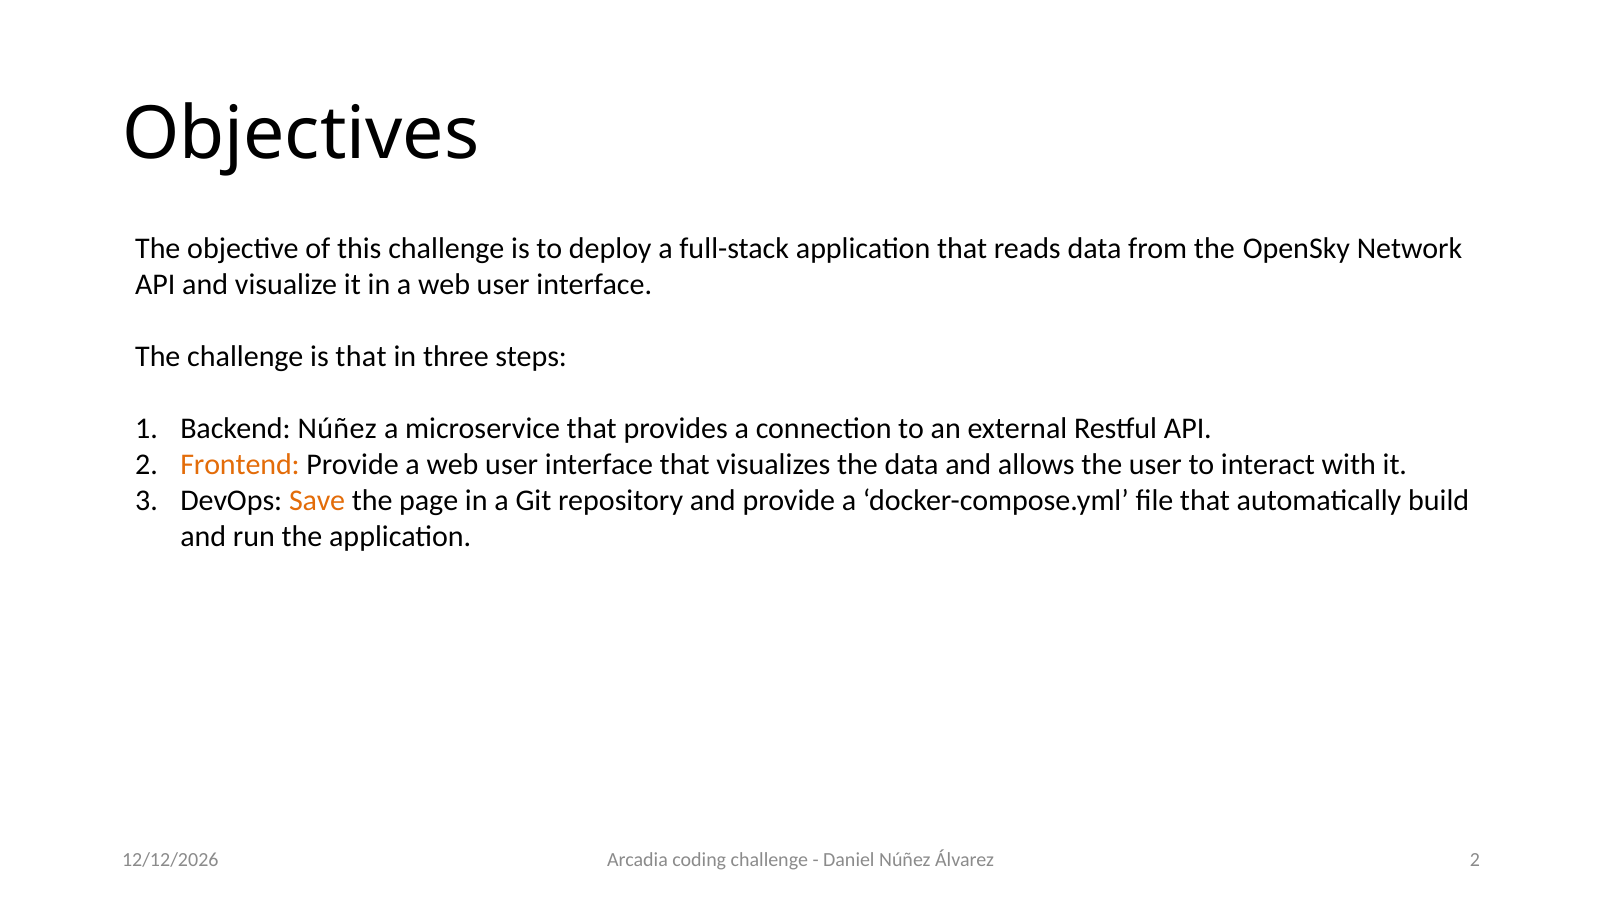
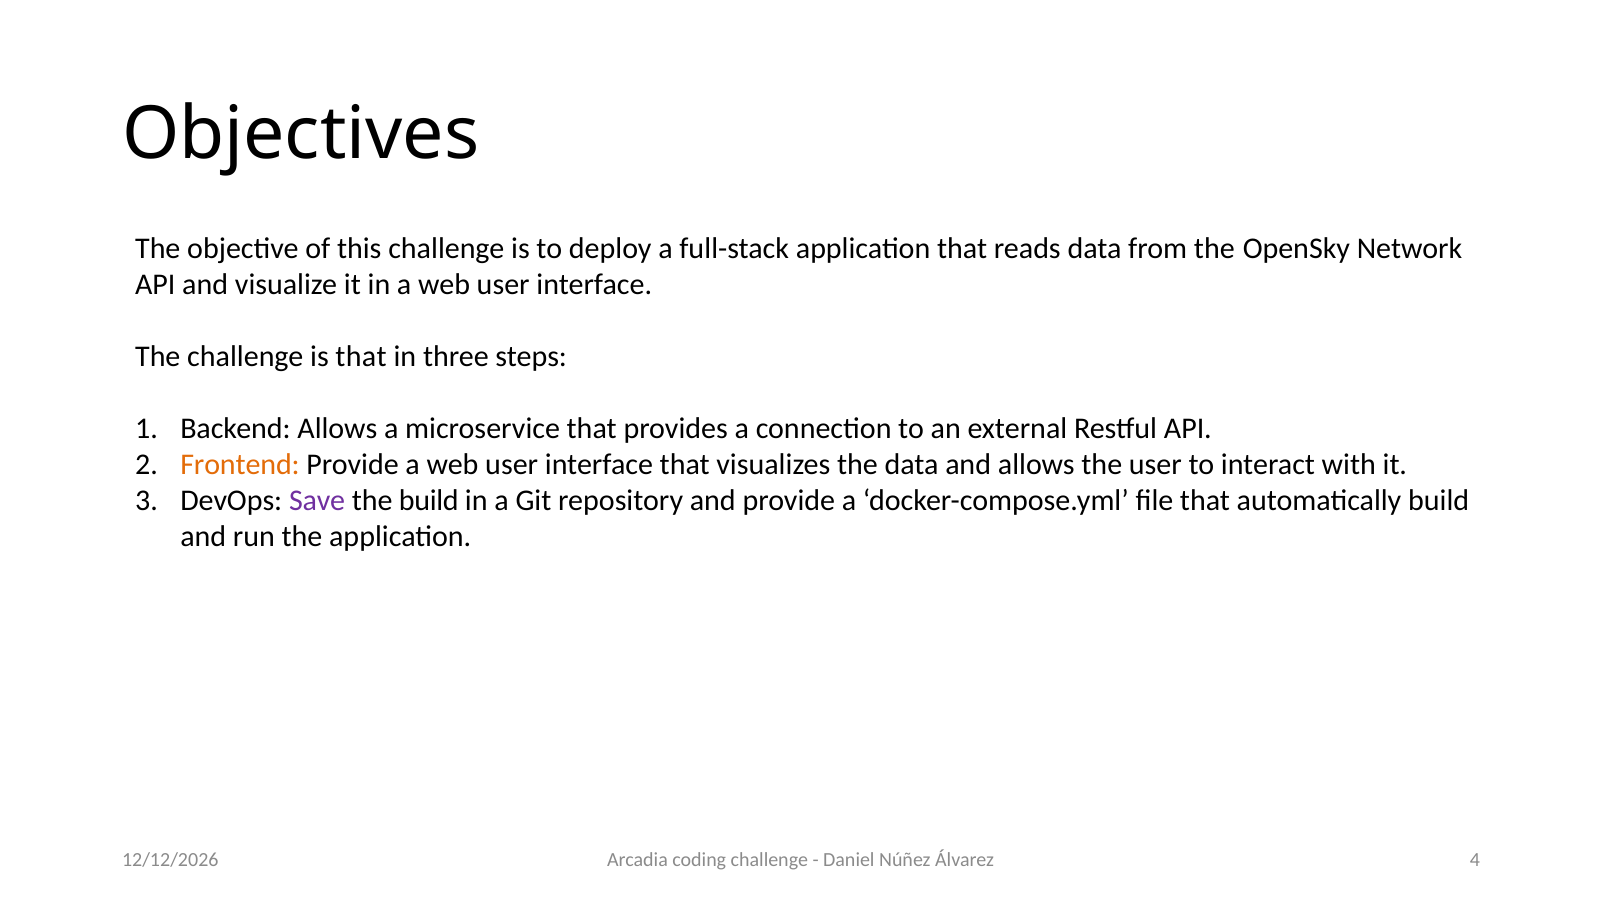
Backend Núñez: Núñez -> Allows (337, 428)
Save colour: orange -> purple (317, 500)
the page: page -> build (429, 500)
Álvarez 2: 2 -> 4 (1475, 860)
